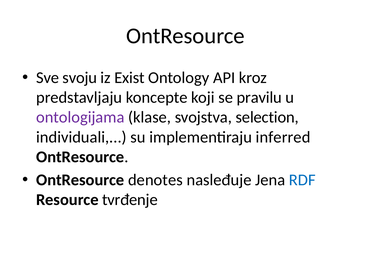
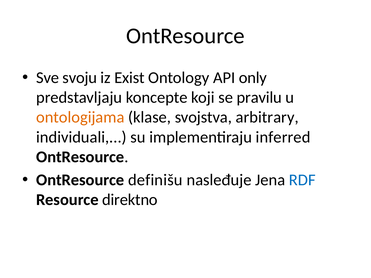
kroz: kroz -> only (253, 78)
ontologijama colour: purple -> orange (80, 117)
selection: selection -> arbitrary (267, 117)
denotes: denotes -> definišu (155, 180)
tvrđenje: tvrđenje -> direktno (130, 200)
